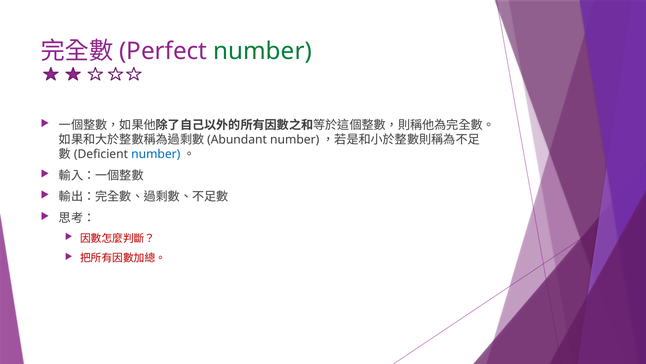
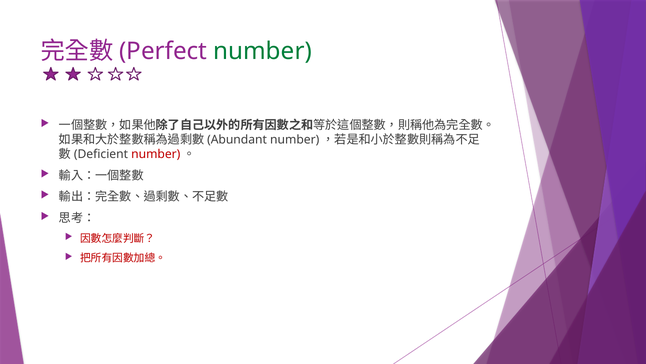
number colour: blue -> red (156, 154)
